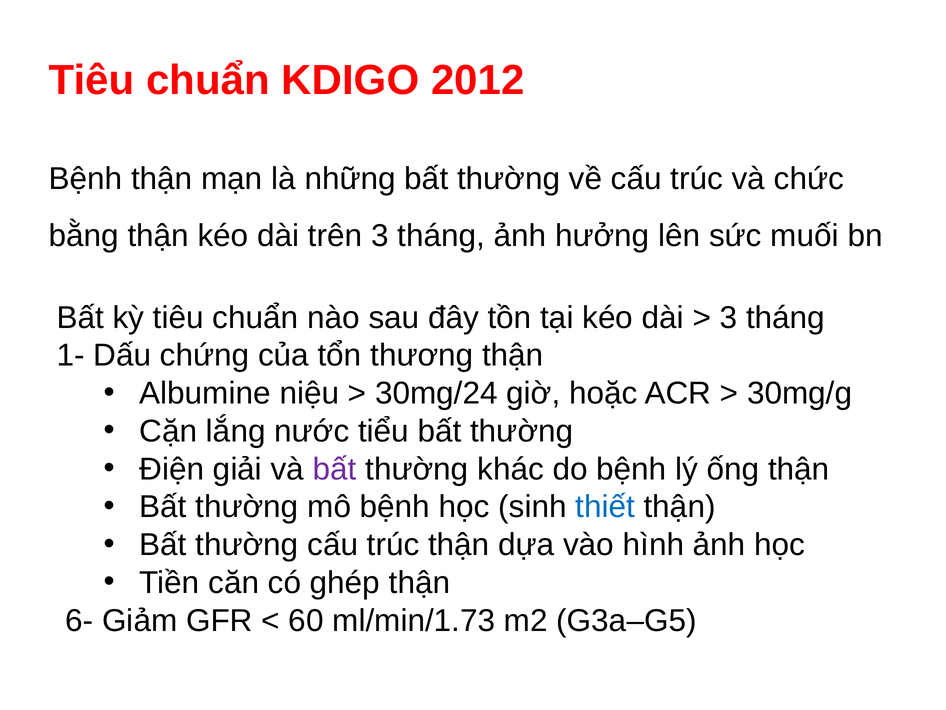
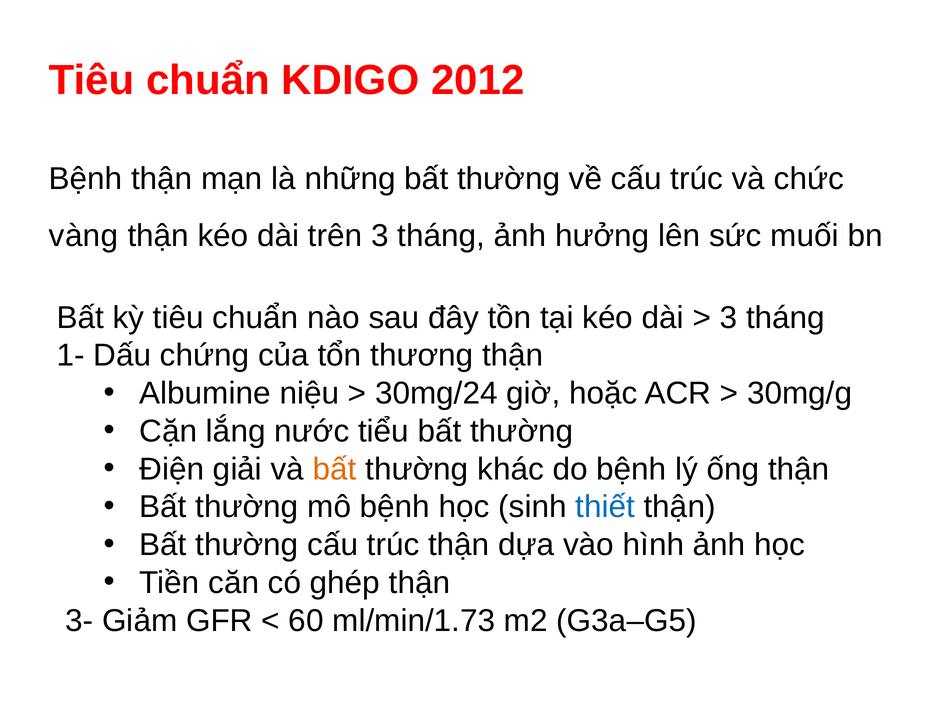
bằng: bằng -> vàng (84, 235)
bất colour: purple -> orange (335, 469)
6-: 6- -> 3- (79, 620)
